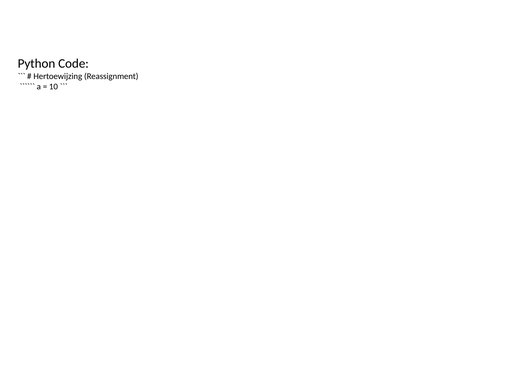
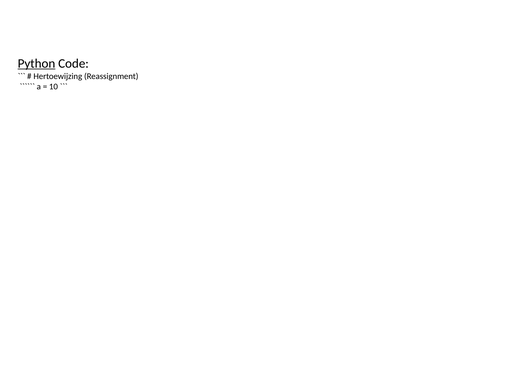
Python underline: none -> present (36, 63)
